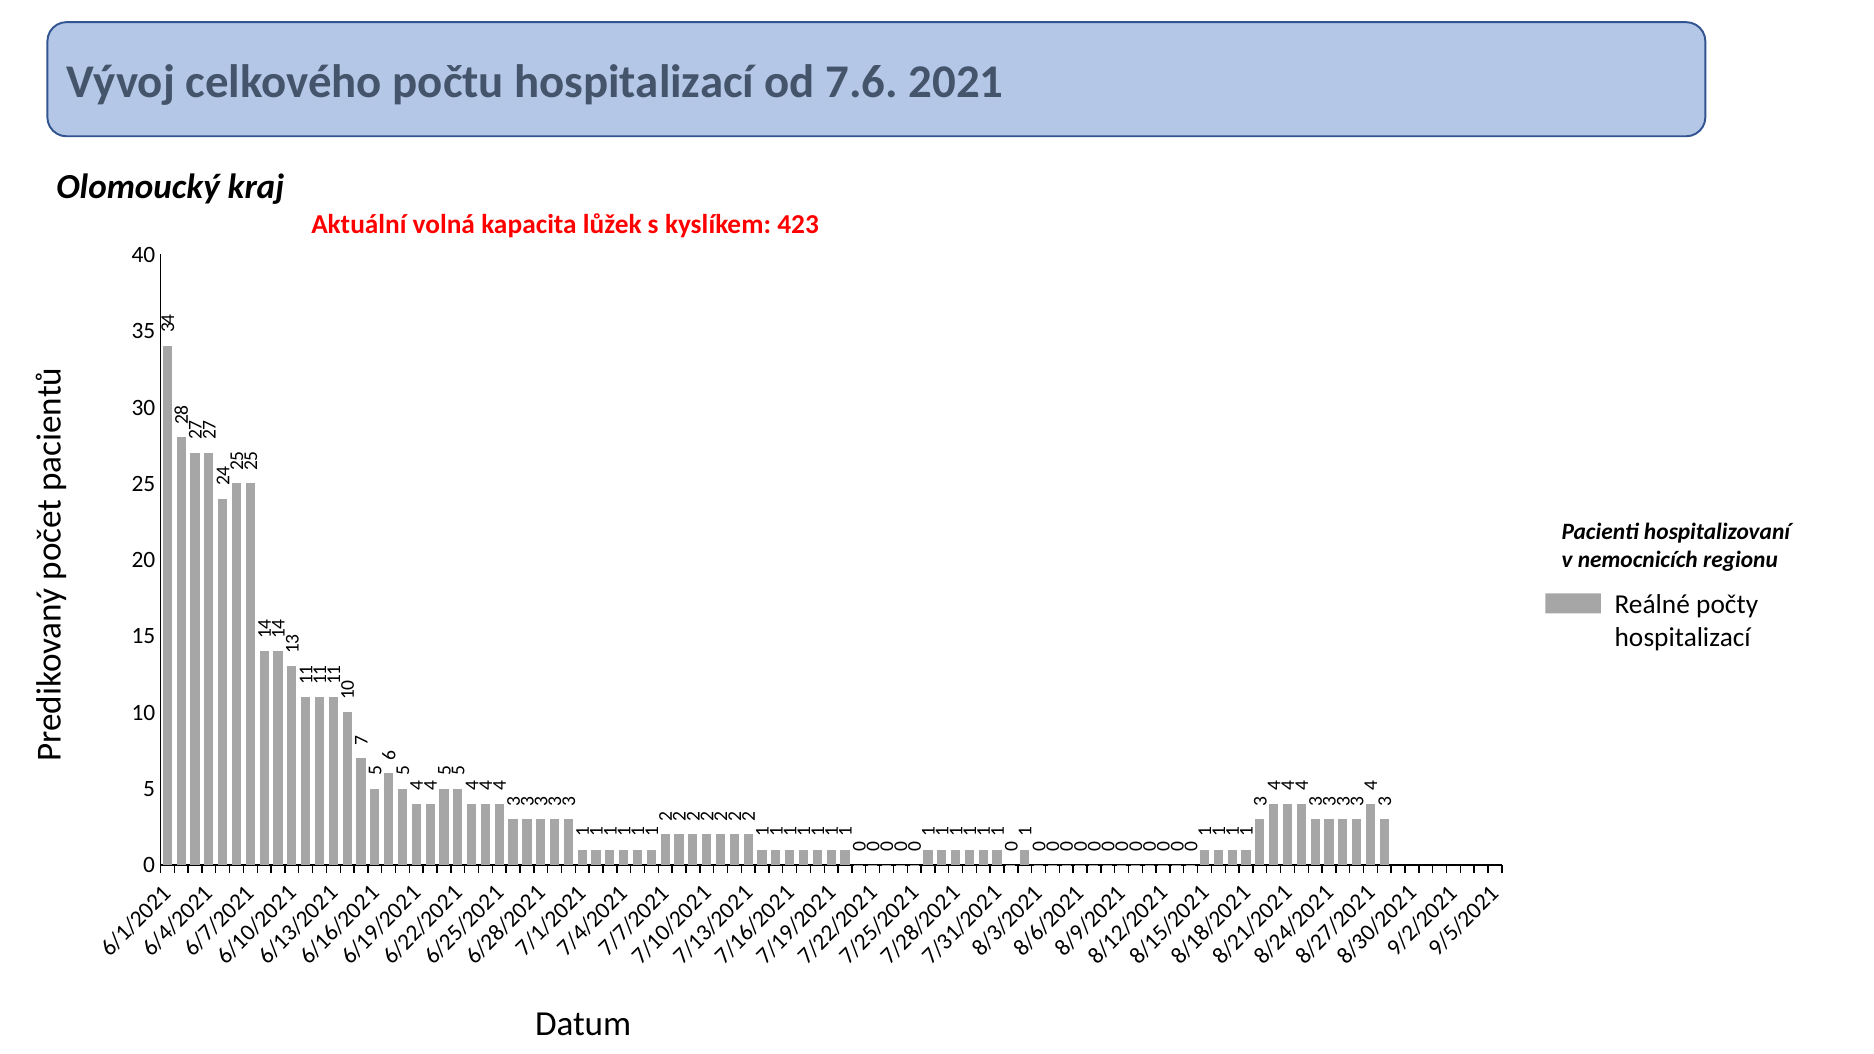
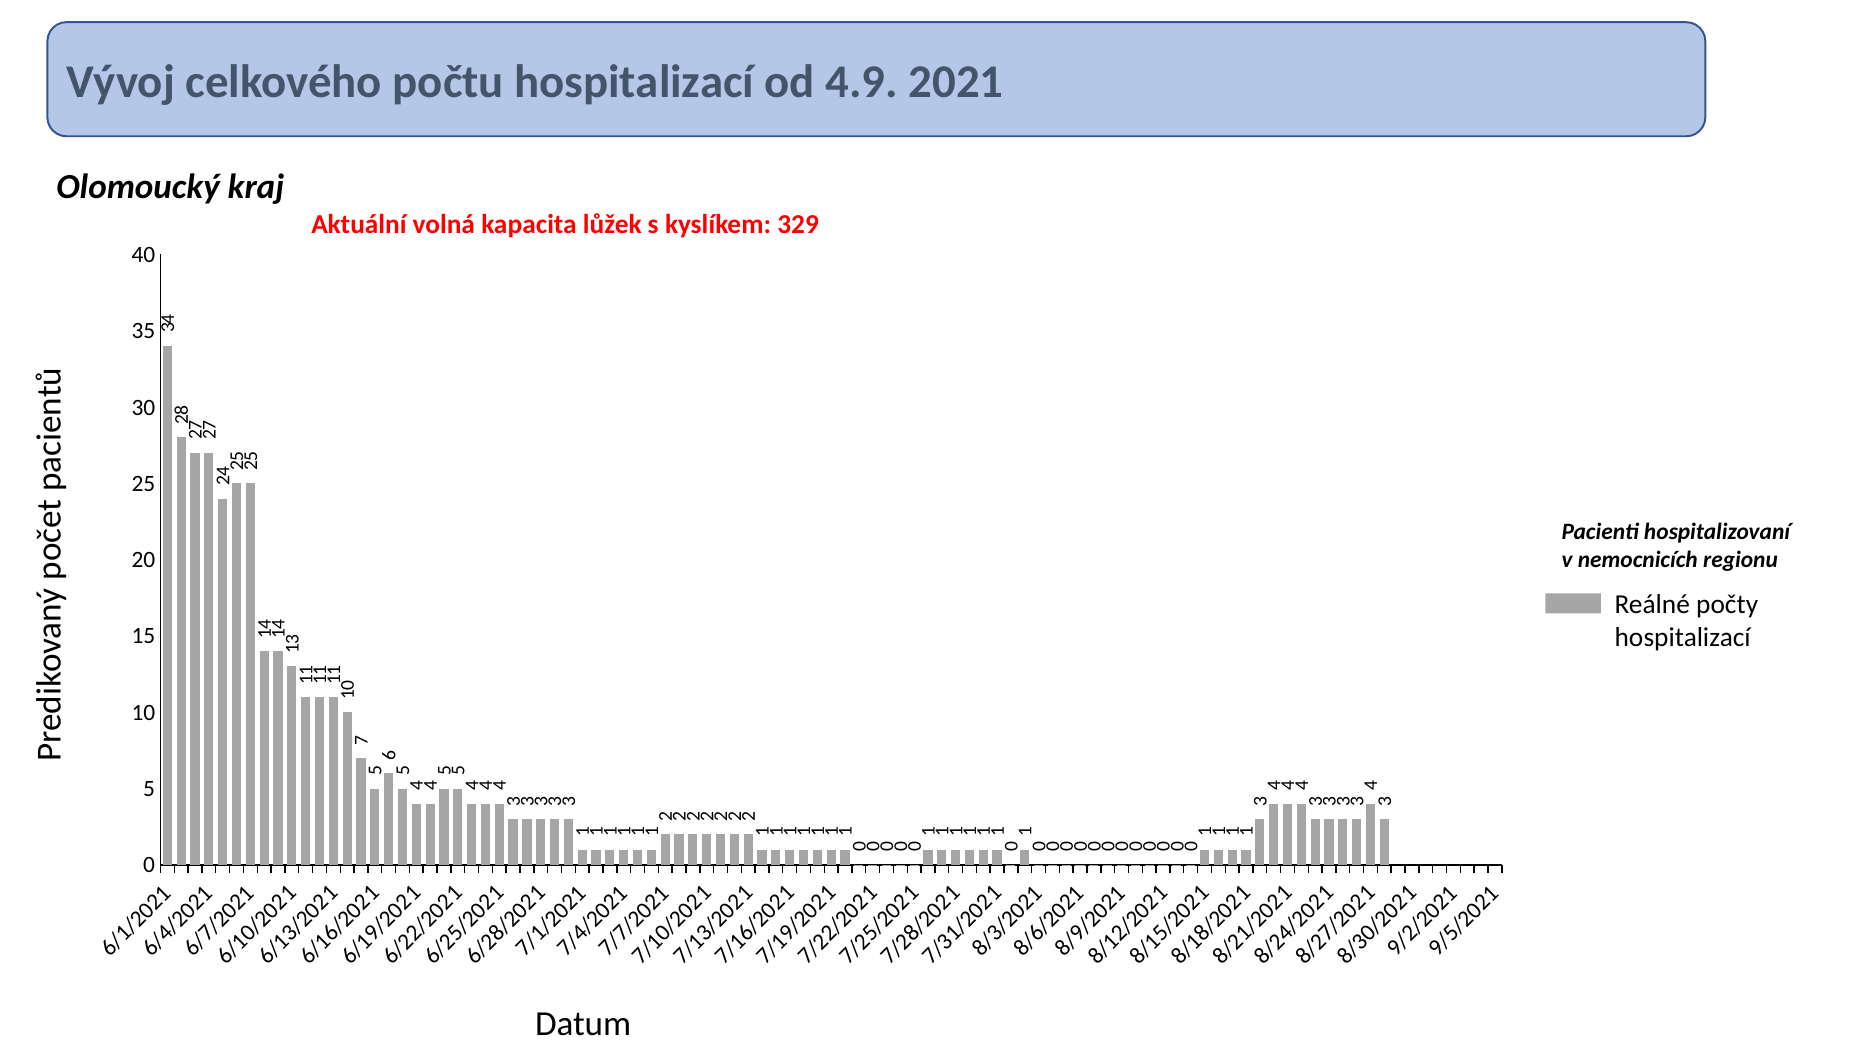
7.6: 7.6 -> 4.9 (862, 82)
423: 423 -> 329 (798, 225)
